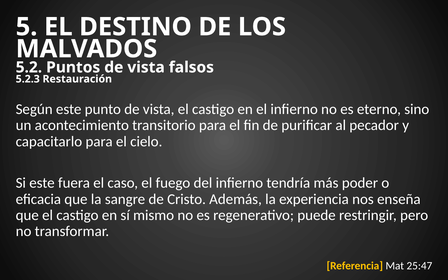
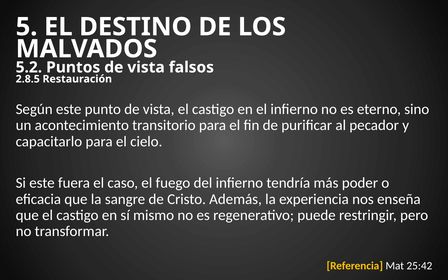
5.2.3: 5.2.3 -> 2.8.5 (28, 79)
25:47: 25:47 -> 25:42 (419, 266)
